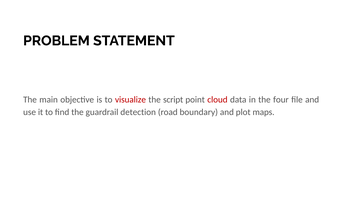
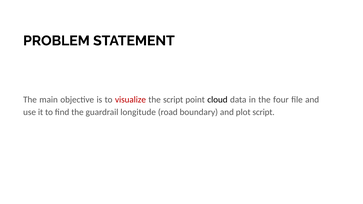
cloud colour: red -> black (217, 100)
detection: detection -> longitude (138, 112)
plot maps: maps -> script (264, 112)
